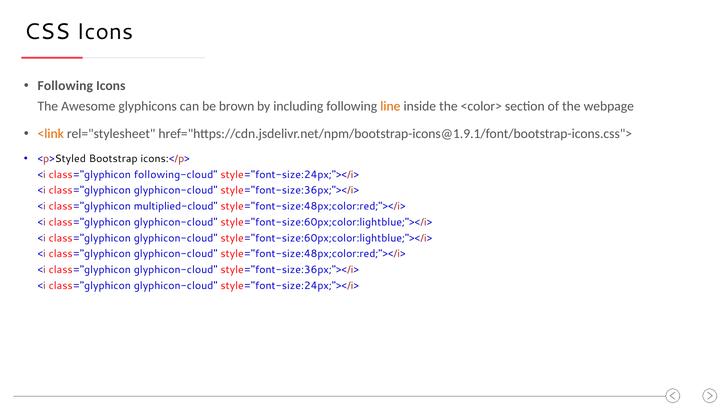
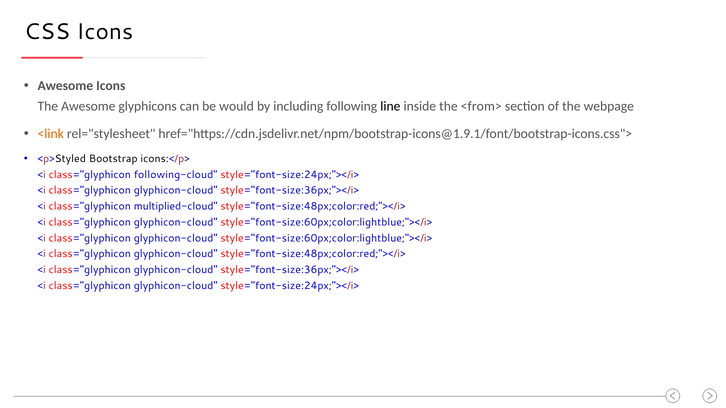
Following: Following -> Awesome (65, 86)
brown: brown -> would (237, 106)
line colour: orange -> black (390, 106)
<color>: <color> -> <from> (481, 106)
